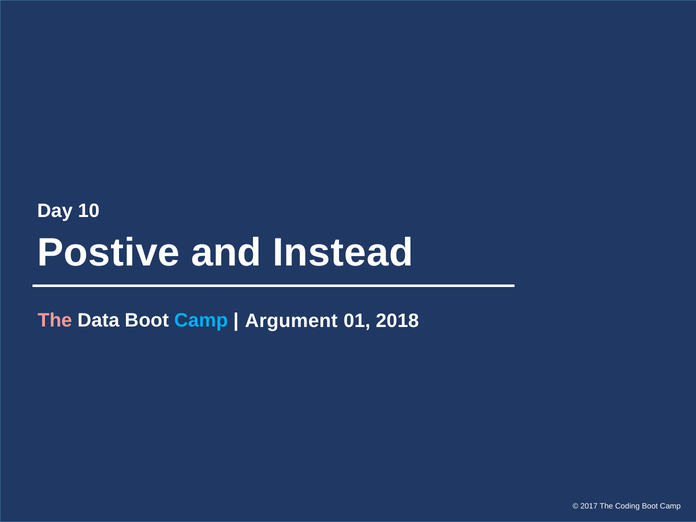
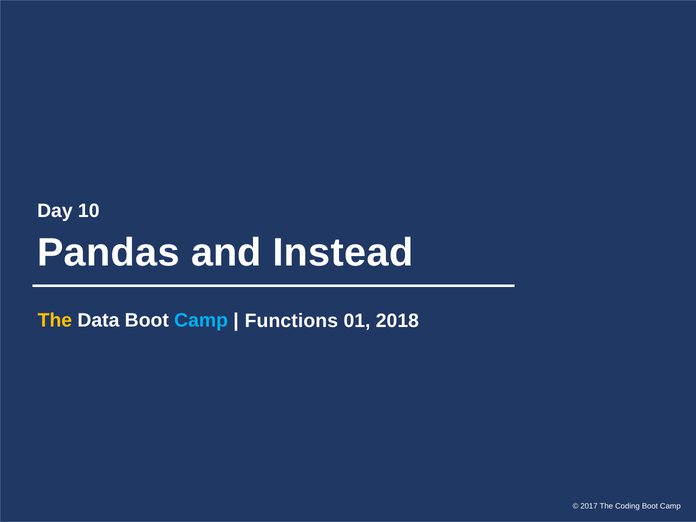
Postive: Postive -> Pandas (109, 253)
The colour: pink -> yellow (55, 320)
Argument: Argument -> Functions (291, 321)
